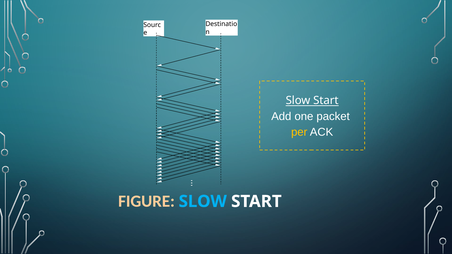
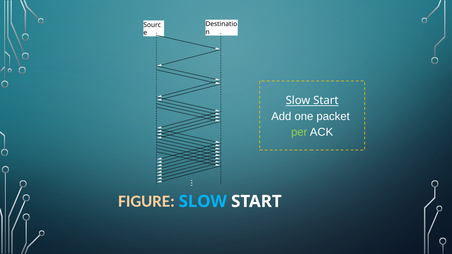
per colour: yellow -> light green (299, 132)
